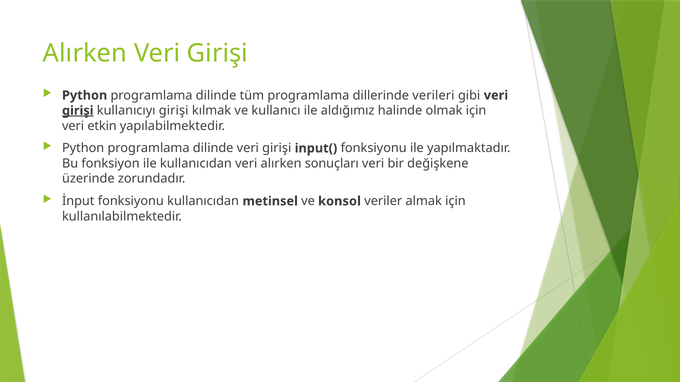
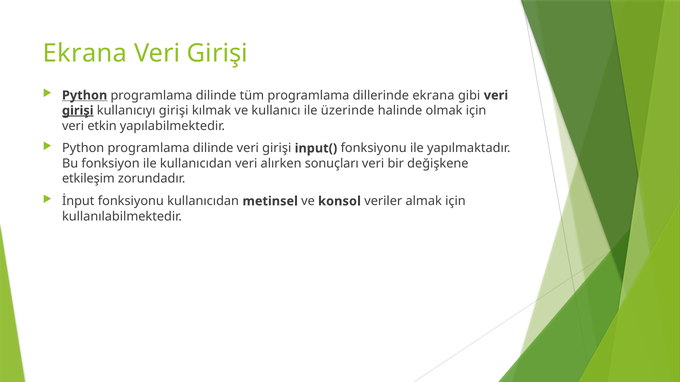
Alırken: Alırken -> Ekrana (85, 54)
Python underline: none -> present (85, 95)
dillerinde verileri: verileri -> ekrana (433, 95)
aldığımız: aldığımız -> üzerinde (348, 111)
üzerinde: üzerinde -> etkileşim (88, 179)
